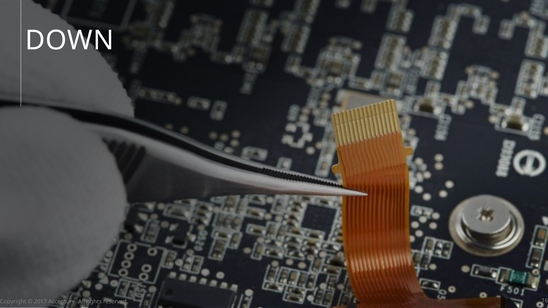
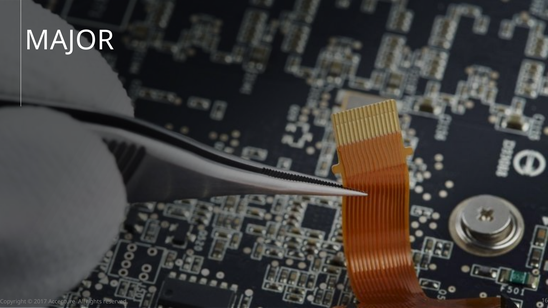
DOWN: DOWN -> MAJOR (70, 40)
